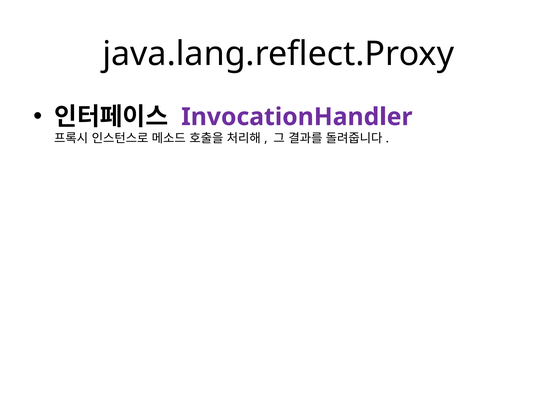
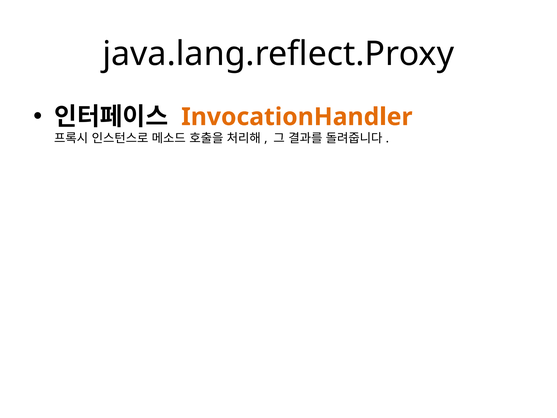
InvocationHandler colour: purple -> orange (297, 117)
